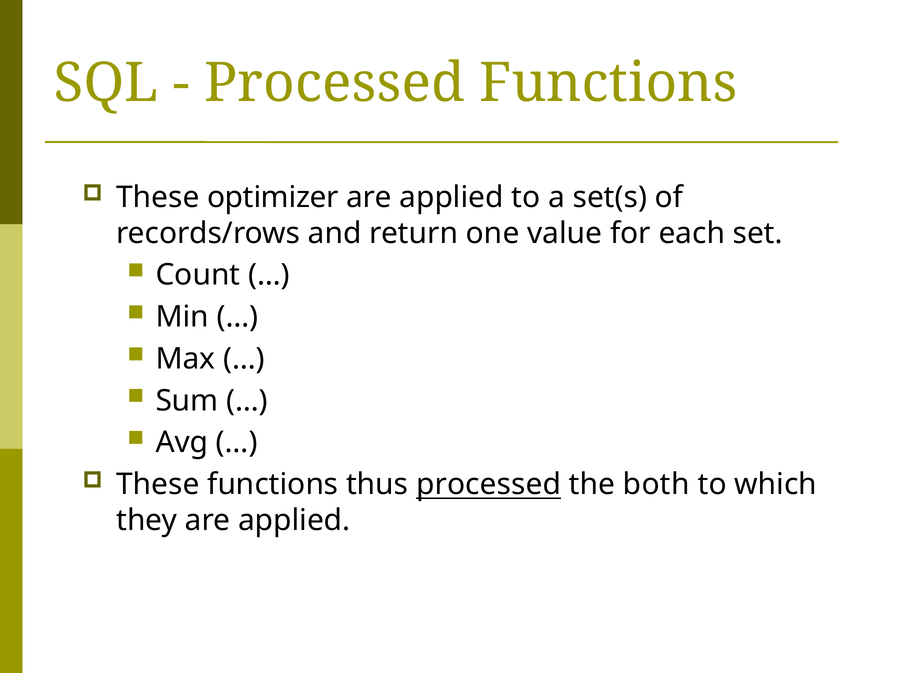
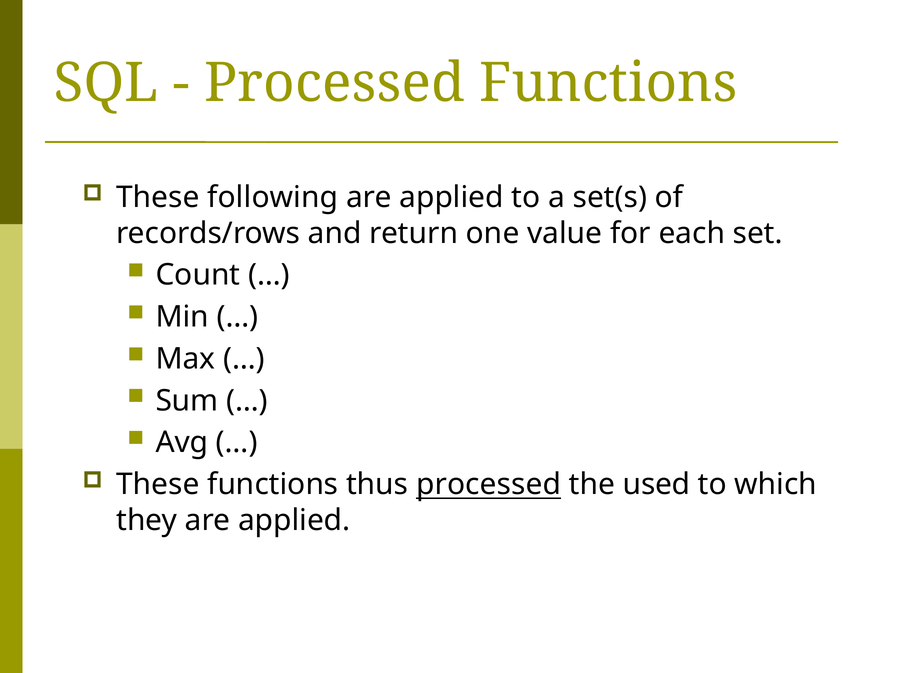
optimizer: optimizer -> following (273, 198)
both: both -> used (656, 485)
